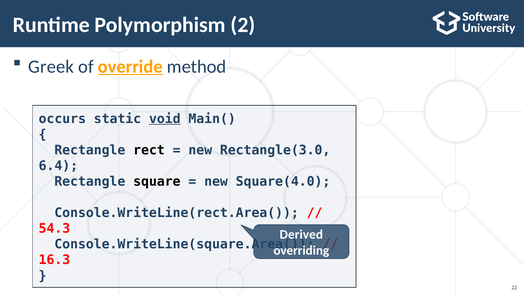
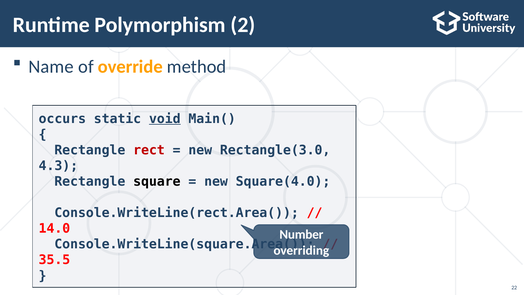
Greek: Greek -> Name (51, 66)
override underline: present -> none (130, 66)
rect colour: black -> red (149, 150)
6.4: 6.4 -> 4.3 (58, 166)
54.3: 54.3 -> 14.0 (54, 228)
Derived: Derived -> Number (301, 234)
16.3: 16.3 -> 35.5 (54, 260)
